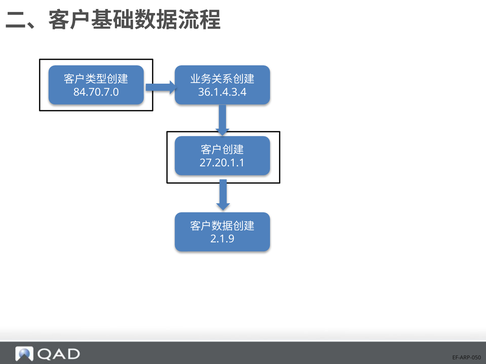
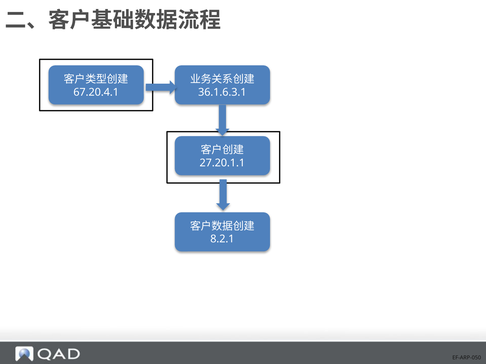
84.70.7.0: 84.70.7.0 -> 67.20.4.1 (96, 92)
36.1.4.3.4: 36.1.4.3.4 -> 36.1.6.3.1 (222, 92)
2.1.9: 2.1.9 -> 8.2.1 (222, 239)
